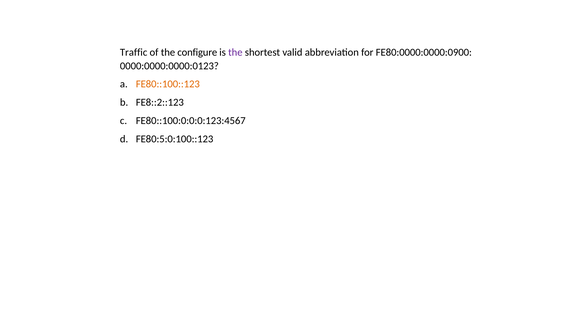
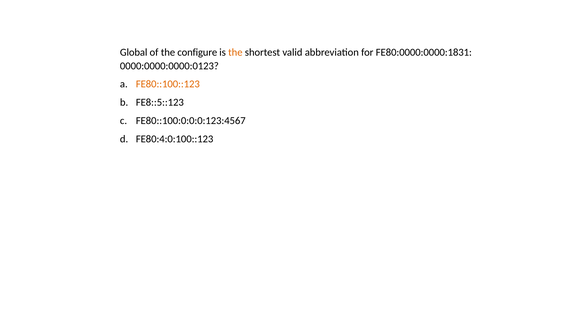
Traffic: Traffic -> Global (134, 52)
the colour: purple -> orange (235, 52)
FE80:0000:0000:0900: FE80:0000:0000:0900 -> FE80:0000:0000:1831 (424, 52)
FE8::2::123: FE8::2::123 -> FE8::5::123 (160, 102)
FE80:5:0:100::123: FE80:5:0:100::123 -> FE80:4:0:100::123 (175, 139)
